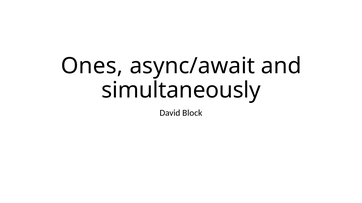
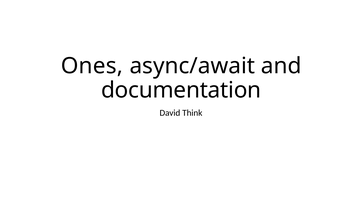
simultaneously: simultaneously -> documentation (181, 90)
Block: Block -> Think (192, 113)
